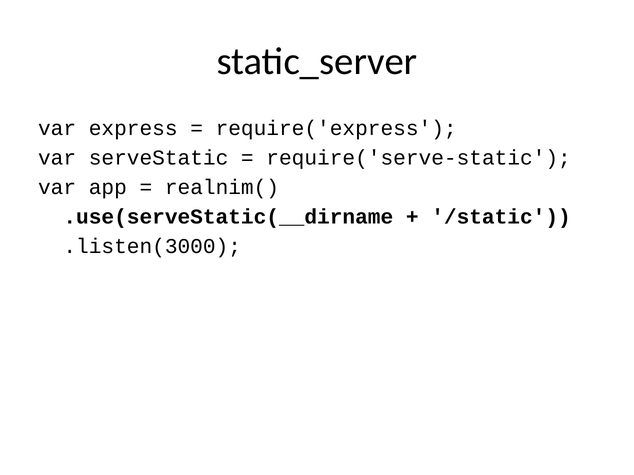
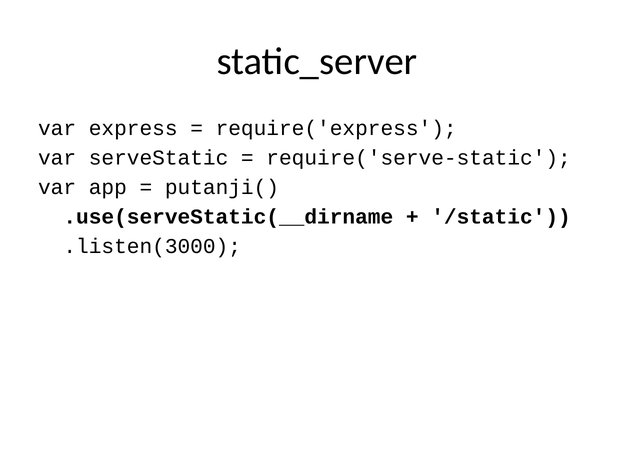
realnim(: realnim( -> putanji( (222, 187)
